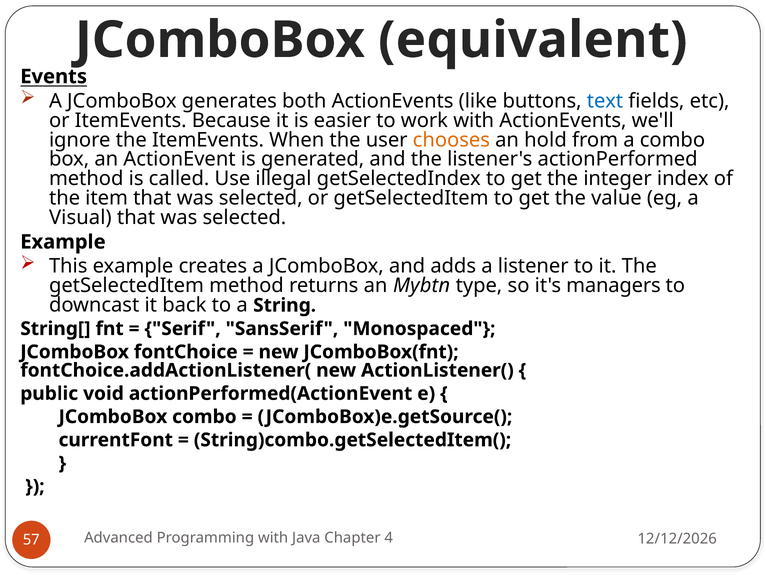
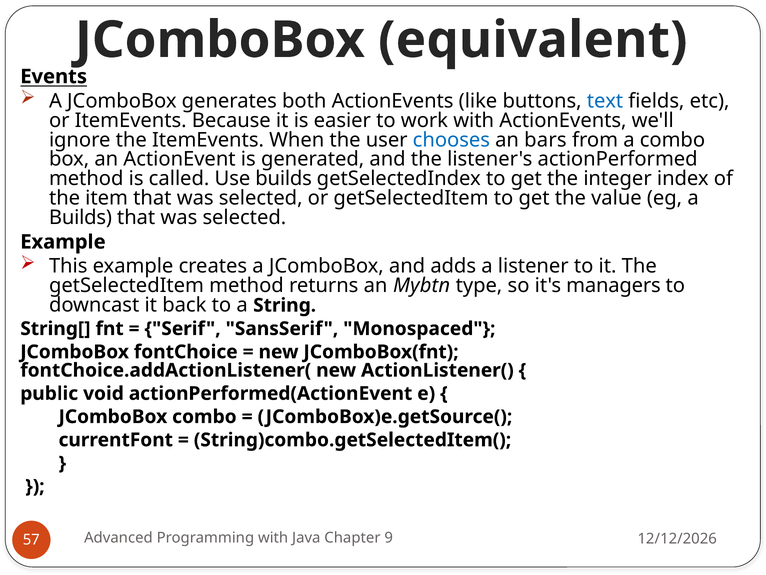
chooses colour: orange -> blue (451, 140)
hold: hold -> bars (545, 140)
Use illegal: illegal -> builds (284, 178)
Visual: Visual -> Builds (80, 217)
4: 4 -> 9 (389, 537)
